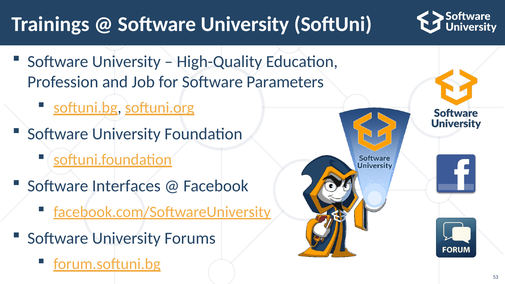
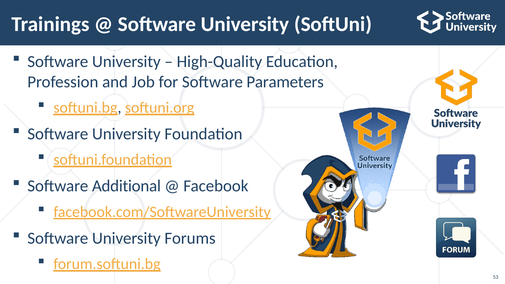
Interfaces: Interfaces -> Additional (126, 186)
